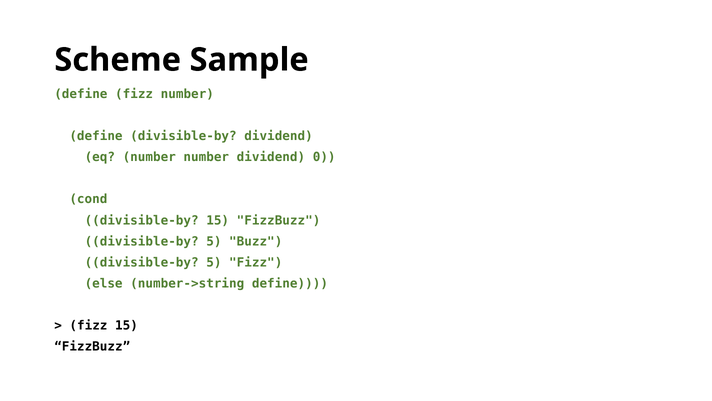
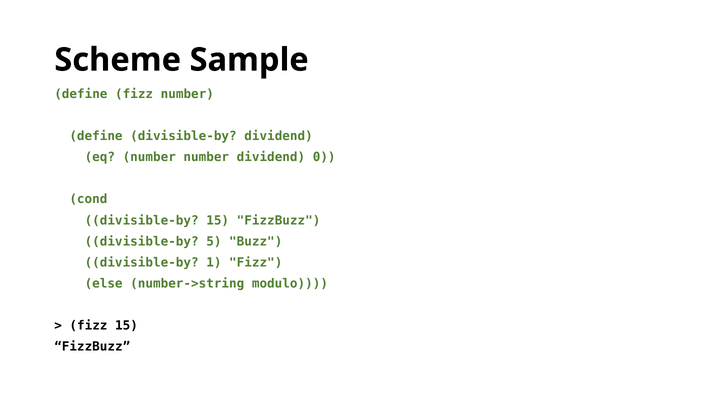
5: 5 -> 1 (214, 262)
number->string define: define -> modulo (290, 283)
